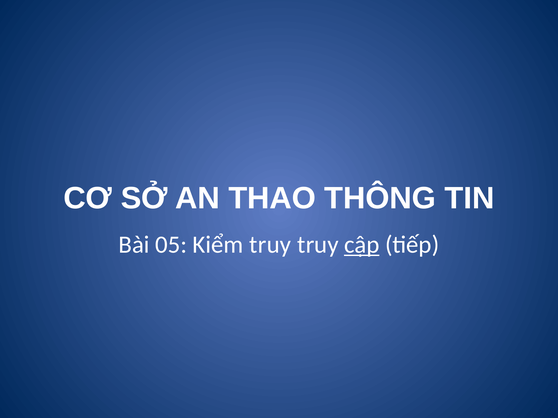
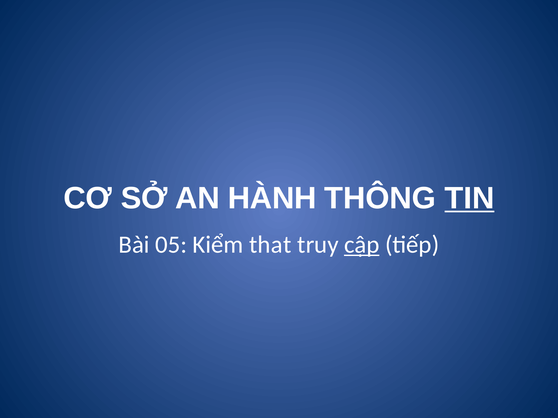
THAO: THAO -> HÀNH (272, 198)
TIN underline: none -> present (470, 198)
Kiểm truy: truy -> that (270, 245)
